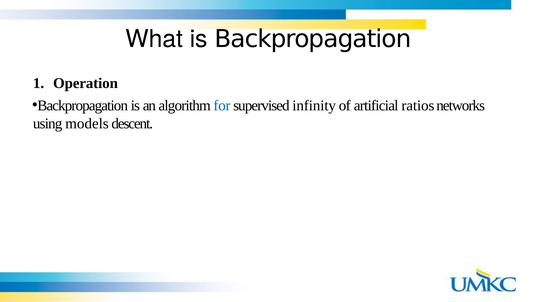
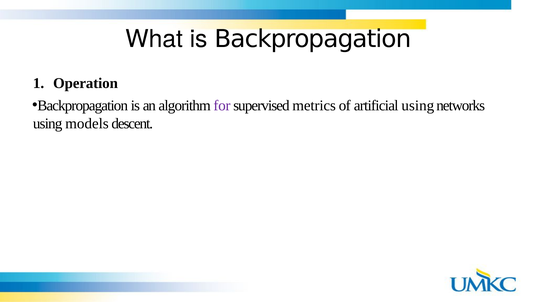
for colour: blue -> purple (222, 106)
infinity: infinity -> metrics (314, 106)
artificial ratios: ratios -> using (418, 106)
